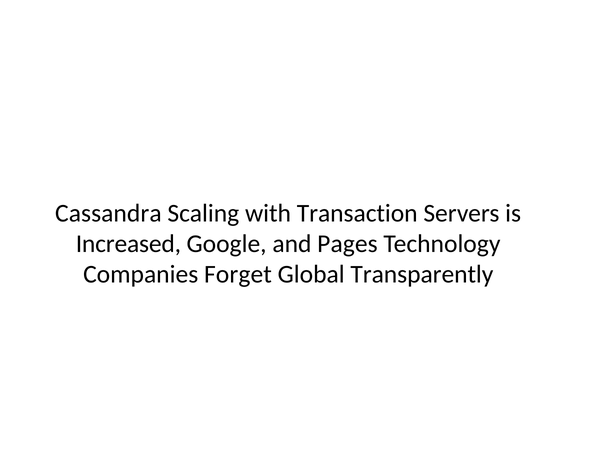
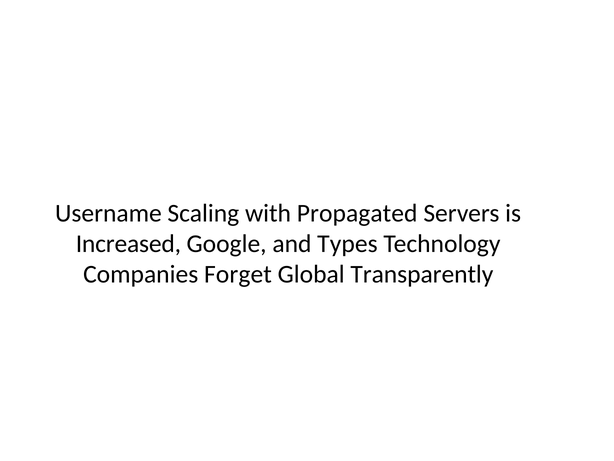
Cassandra: Cassandra -> Username (108, 213)
Transaction: Transaction -> Propagated (357, 213)
Pages: Pages -> Types (347, 244)
